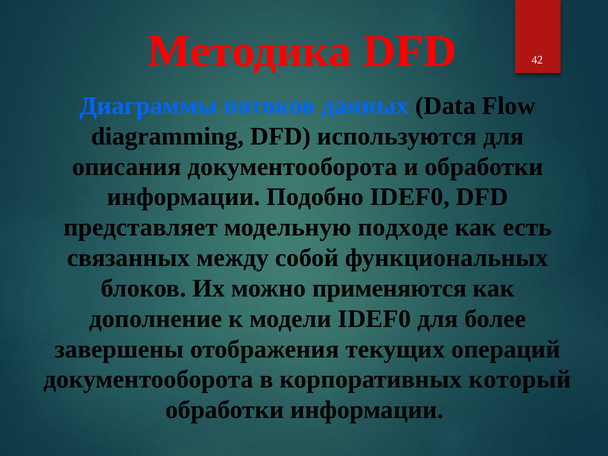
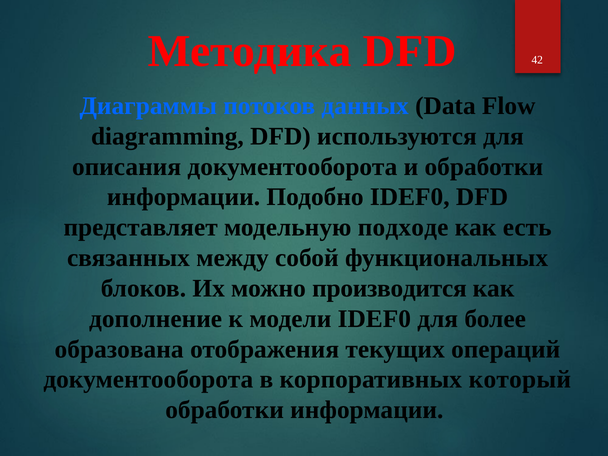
применяются: применяются -> производится (389, 288)
завершены: завершены -> образована (119, 349)
